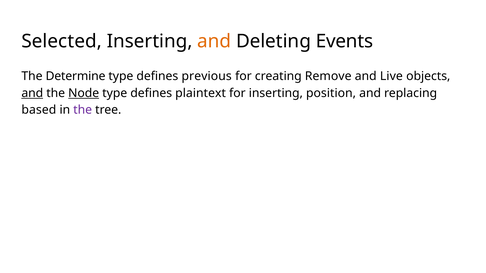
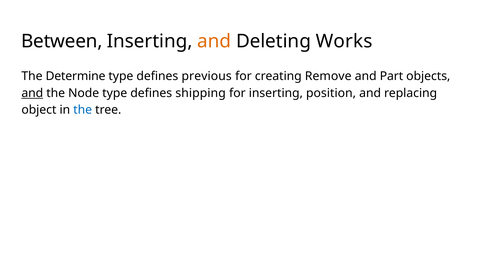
Selected: Selected -> Between (62, 41)
Events: Events -> Works (344, 41)
Live: Live -> Part (391, 76)
Node underline: present -> none (84, 93)
plaintext: plaintext -> shipping (201, 93)
based: based -> object (39, 110)
the colour: purple -> blue (83, 110)
